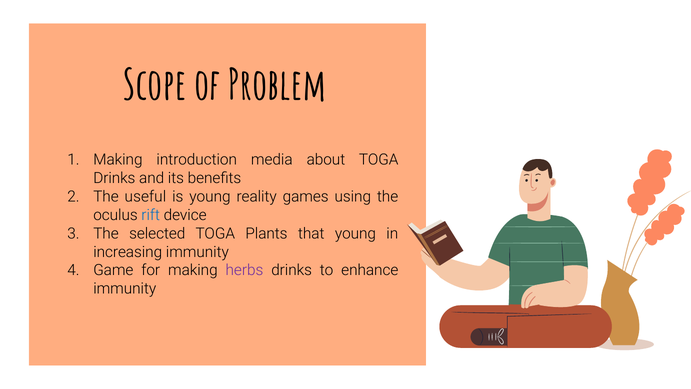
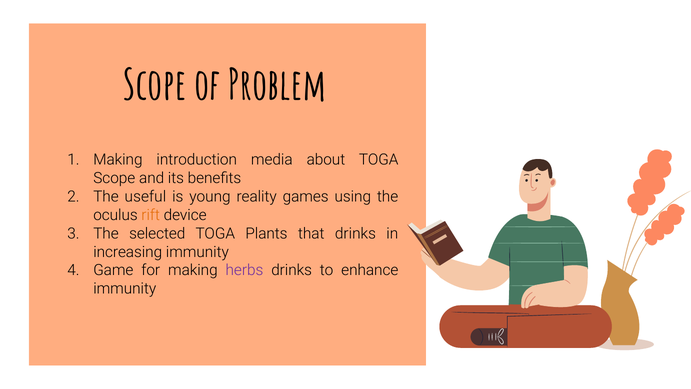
Drinks: Drinks -> Scope (114, 178)
rift colour: blue -> orange (151, 215)
that young: young -> drinks (355, 233)
